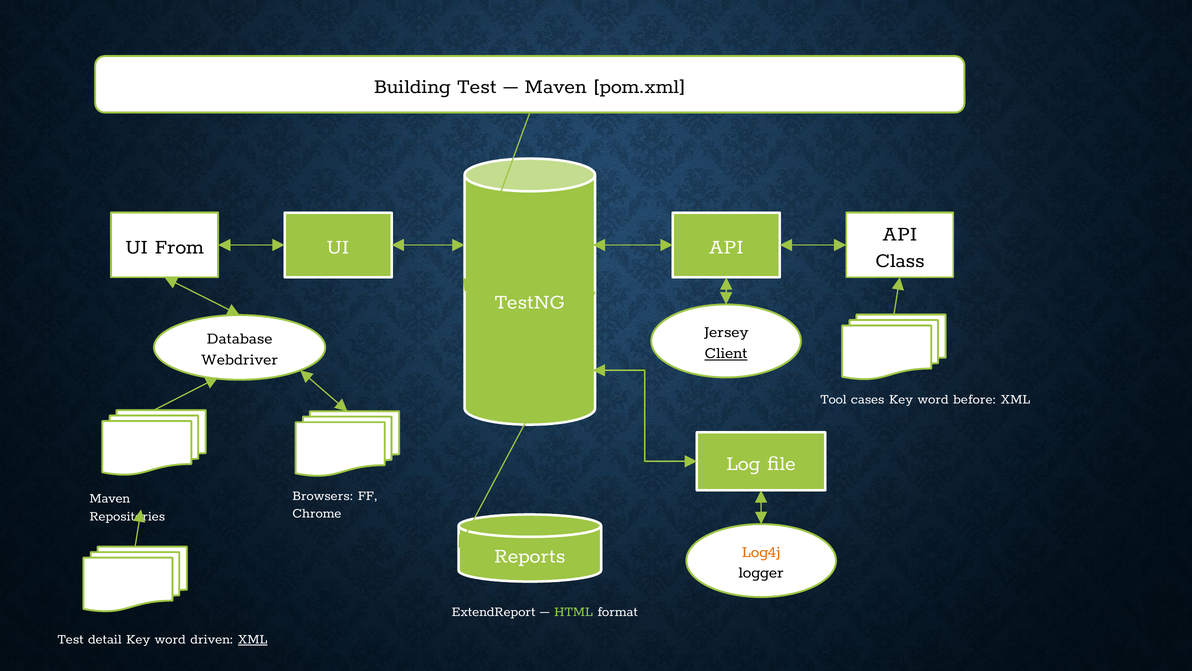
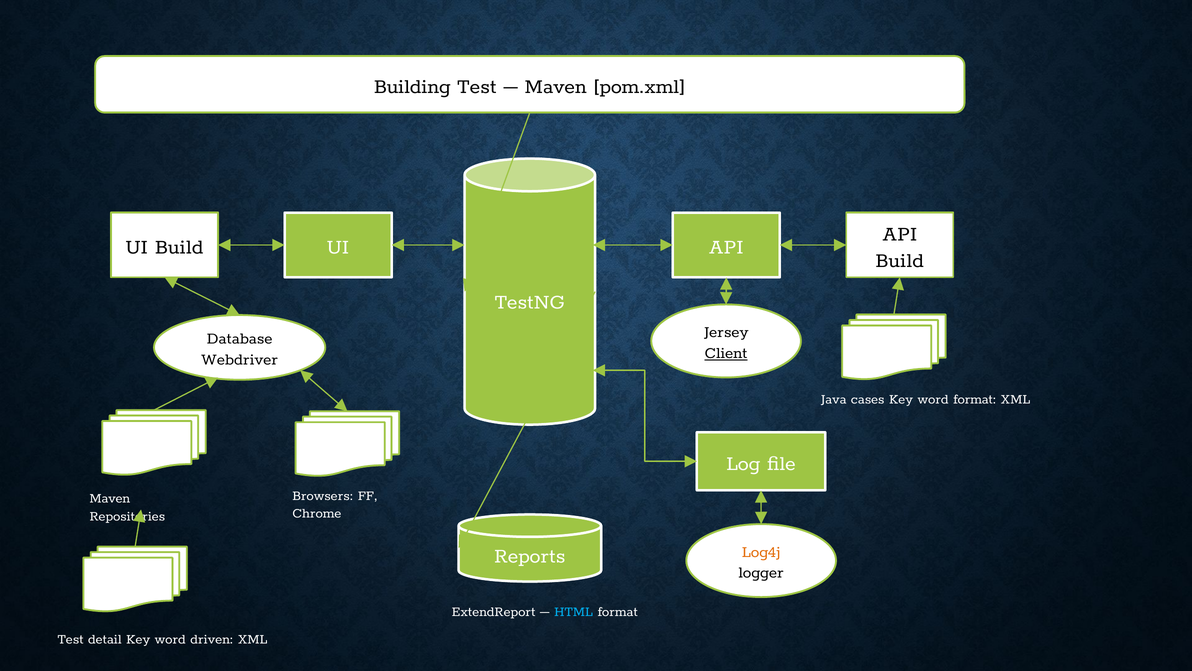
UI From: From -> Build (179, 246)
Class: Class -> Build (900, 260)
Tool: Tool -> Java (833, 398)
word before: before -> format (975, 398)
HTML colour: light green -> light blue (574, 611)
XML underline: present -> none (253, 638)
